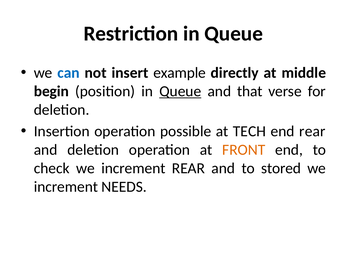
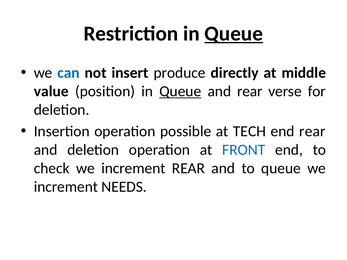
Queue underline: none -> present (234, 34)
example: example -> produce (180, 73)
begin: begin -> value (51, 91)
and that: that -> rear (250, 91)
FRONT colour: orange -> blue (244, 150)
to stored: stored -> queue (281, 168)
